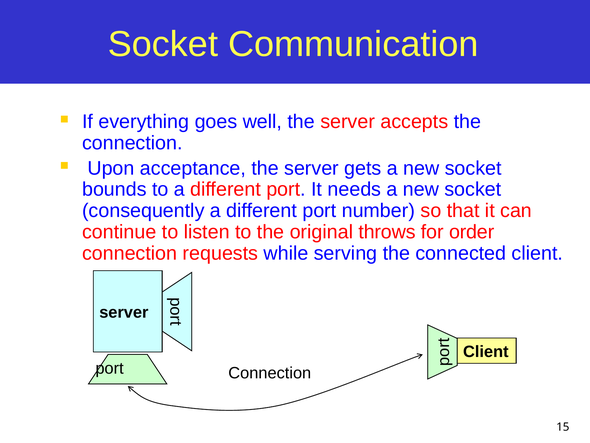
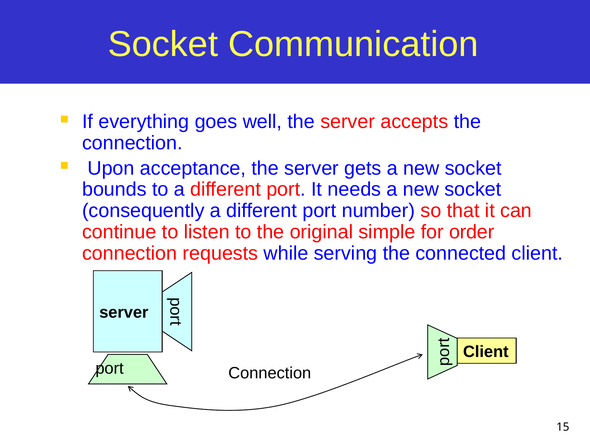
throws: throws -> simple (387, 232)
